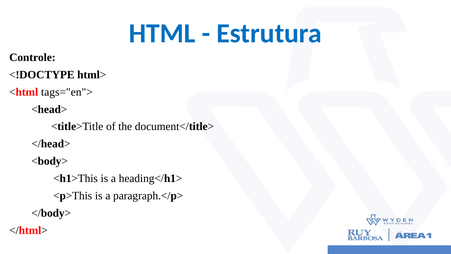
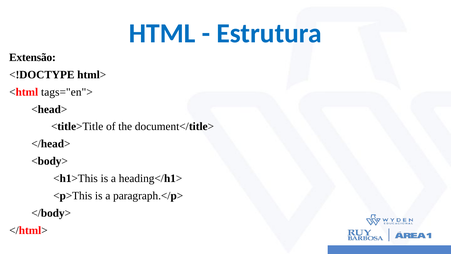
Controle: Controle -> Extensão (32, 57)
